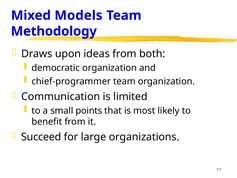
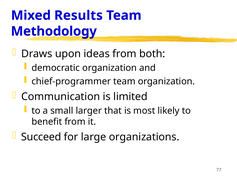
Models: Models -> Results (79, 15)
points: points -> larger (89, 111)
